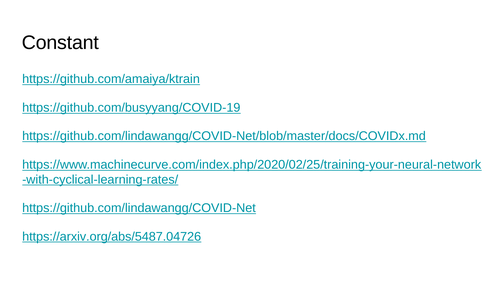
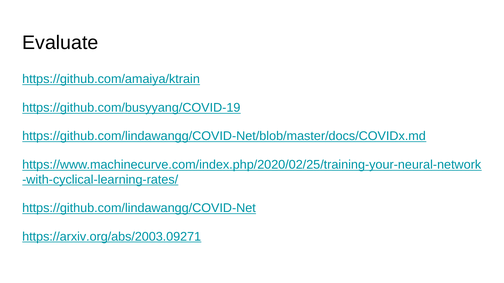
Constant: Constant -> Evaluate (60, 43)
https://arxiv.org/abs/5487.04726: https://arxiv.org/abs/5487.04726 -> https://arxiv.org/abs/2003.09271 (112, 237)
